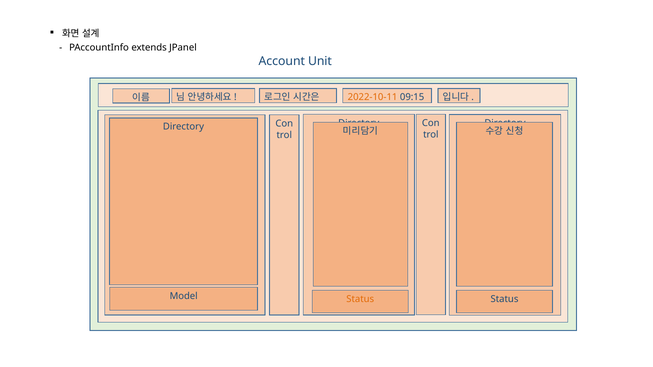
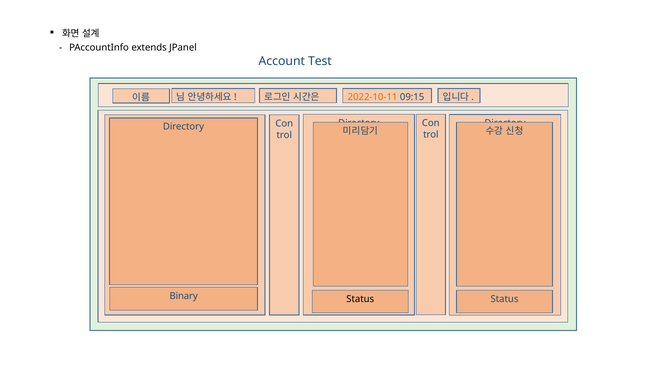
Unit: Unit -> Test (320, 61)
Model: Model -> Binary (184, 296)
Status colour: orange -> black (360, 299)
